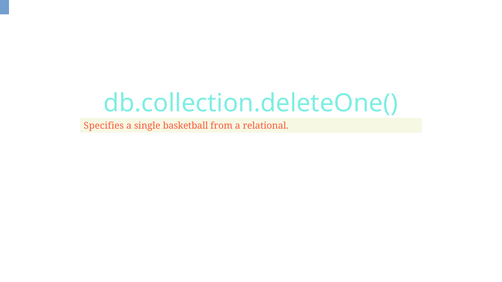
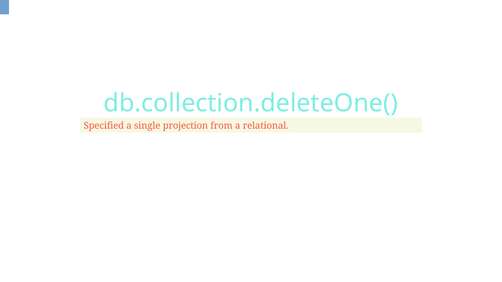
Specifies: Specifies -> Specified (104, 126)
basketball: basketball -> projection (185, 126)
